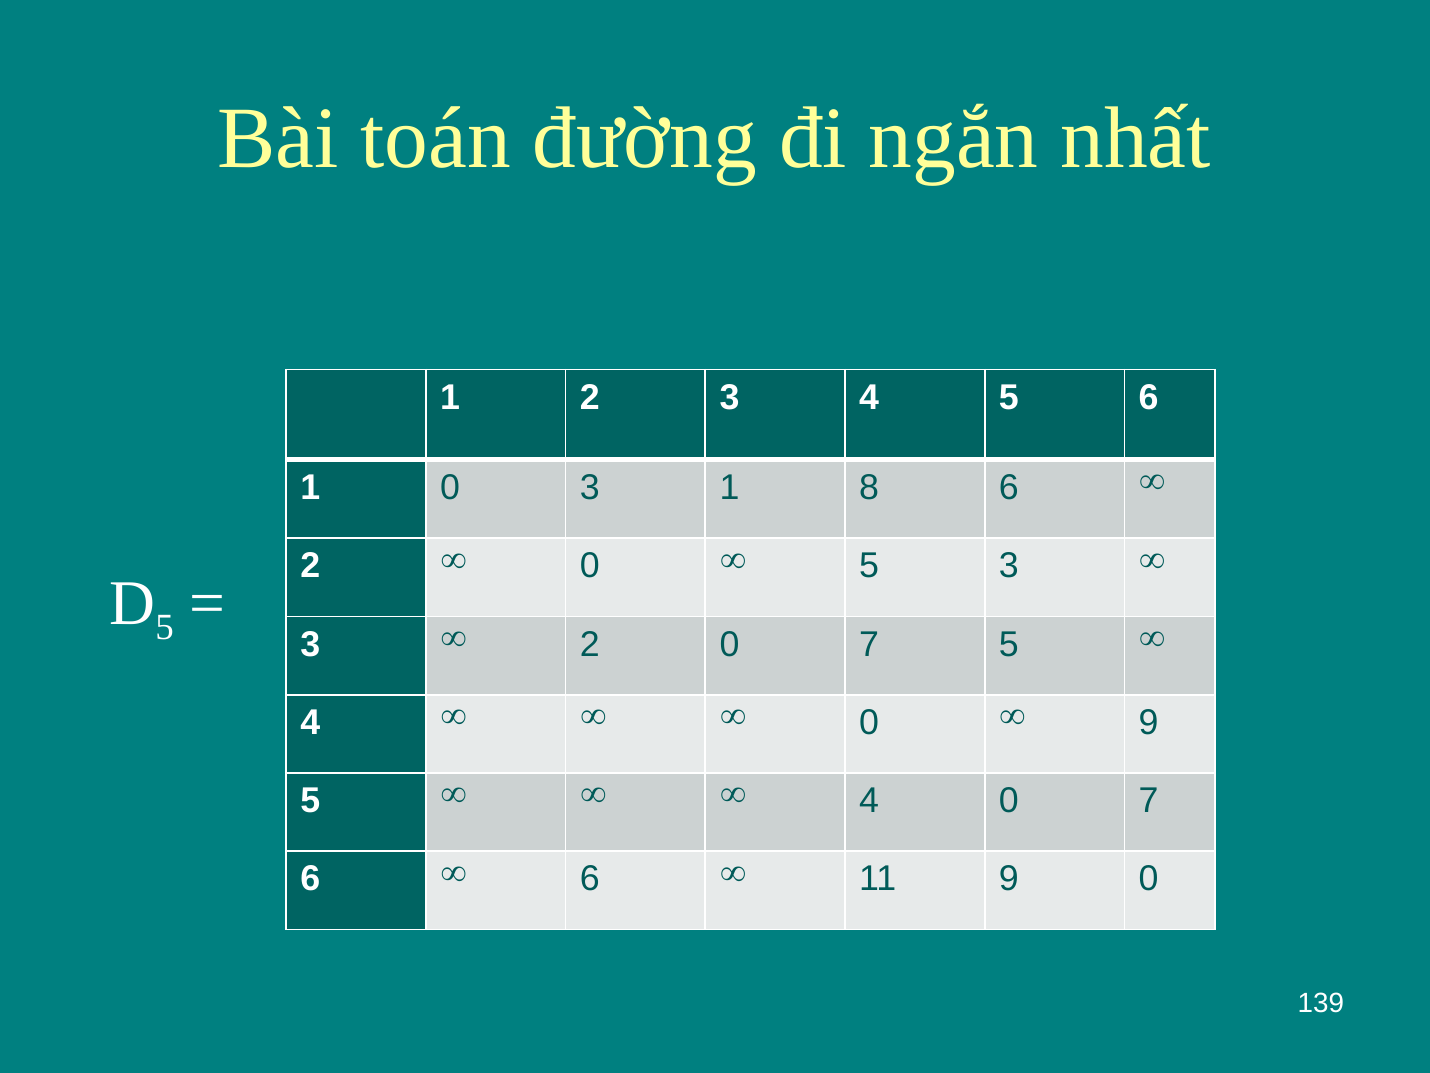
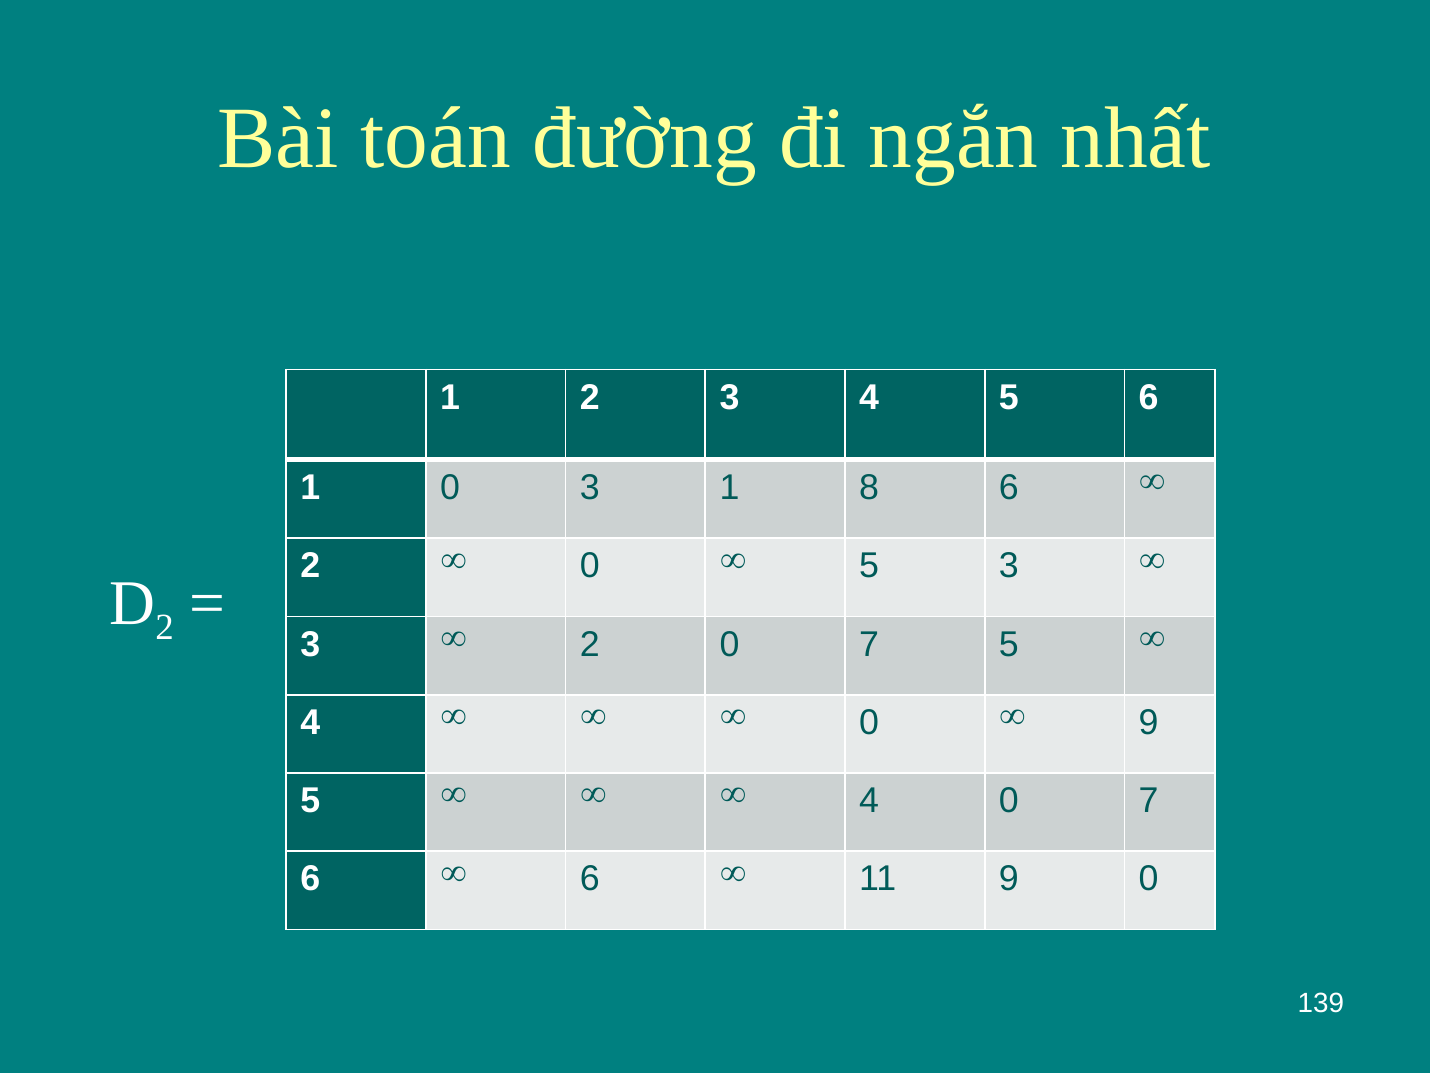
5: 5 -> 2 (165, 627)
